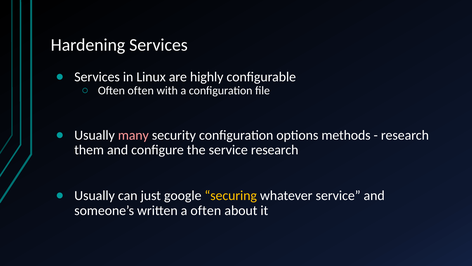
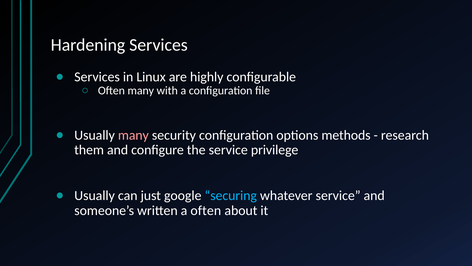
Often often: often -> many (141, 91)
service research: research -> privilege (275, 150)
securing colour: yellow -> light blue (231, 195)
